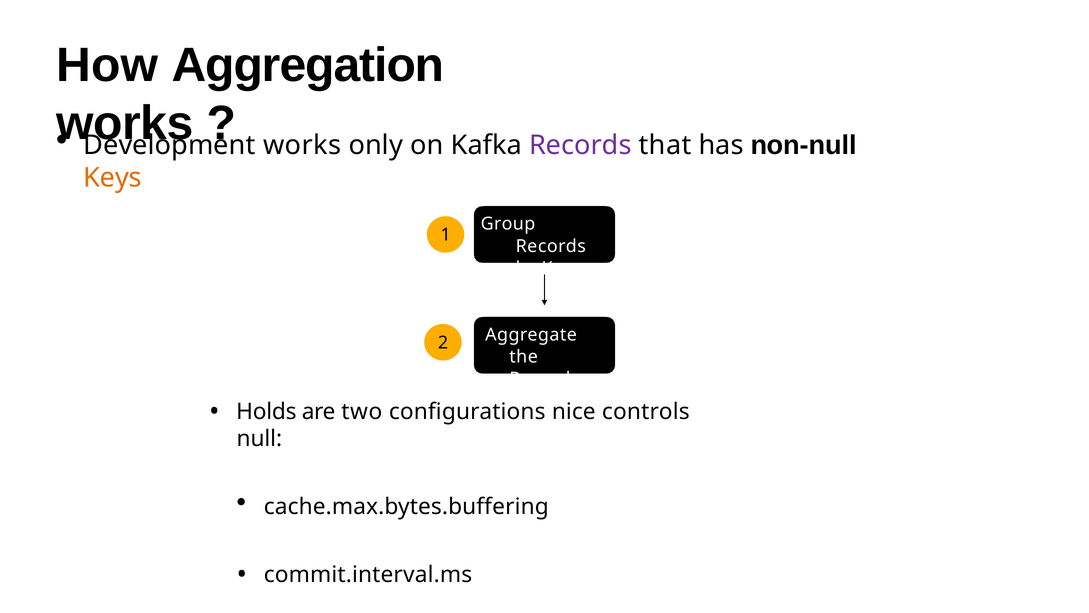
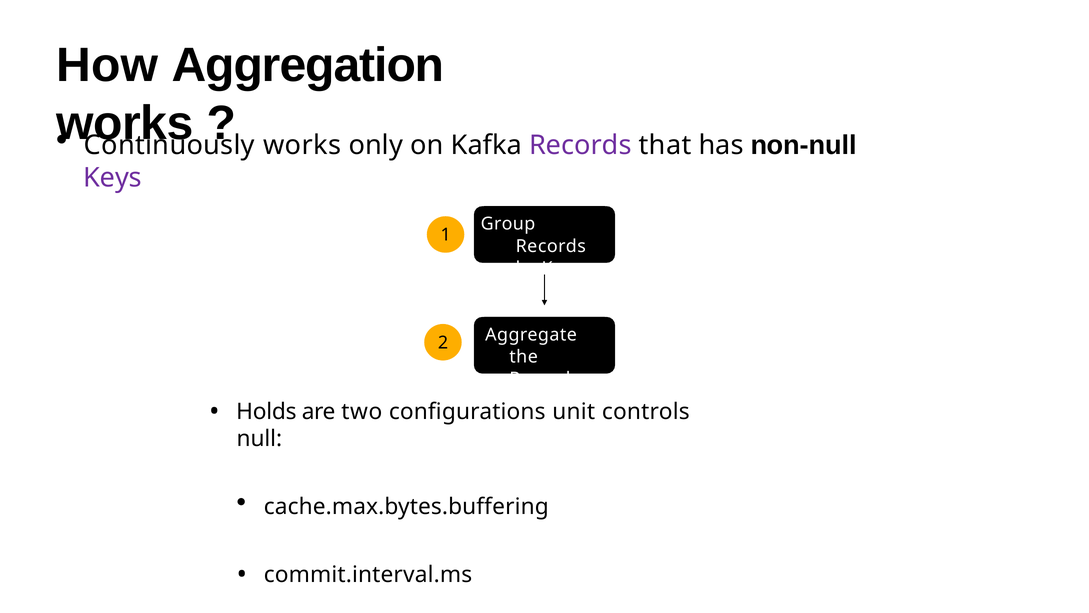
Development: Development -> Continuously (169, 145)
Keys colour: orange -> purple (113, 178)
nice: nice -> unit (574, 411)
